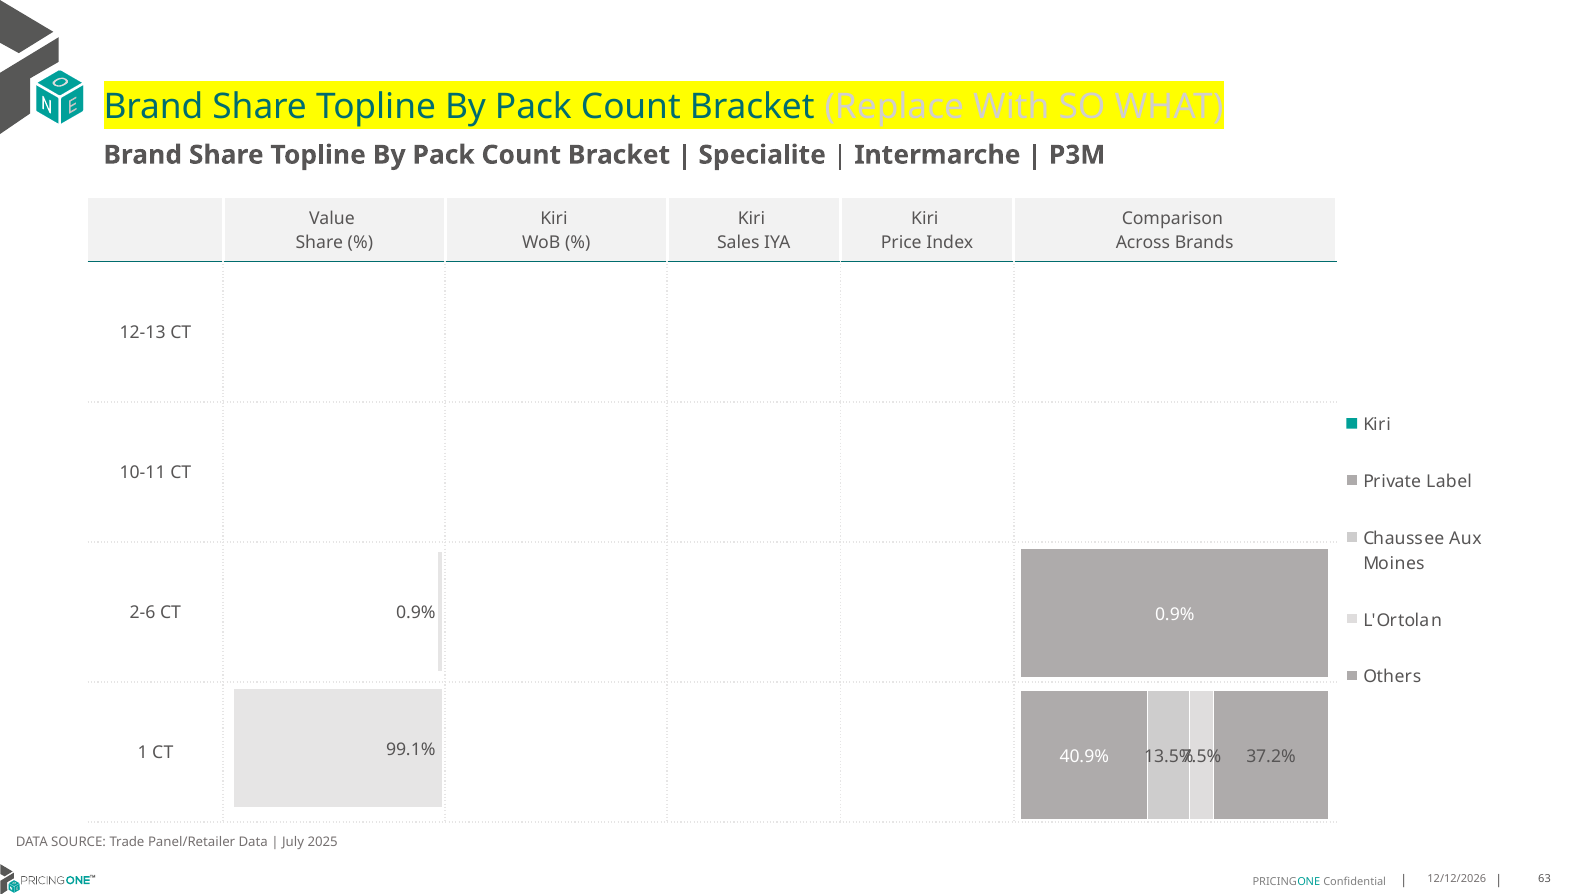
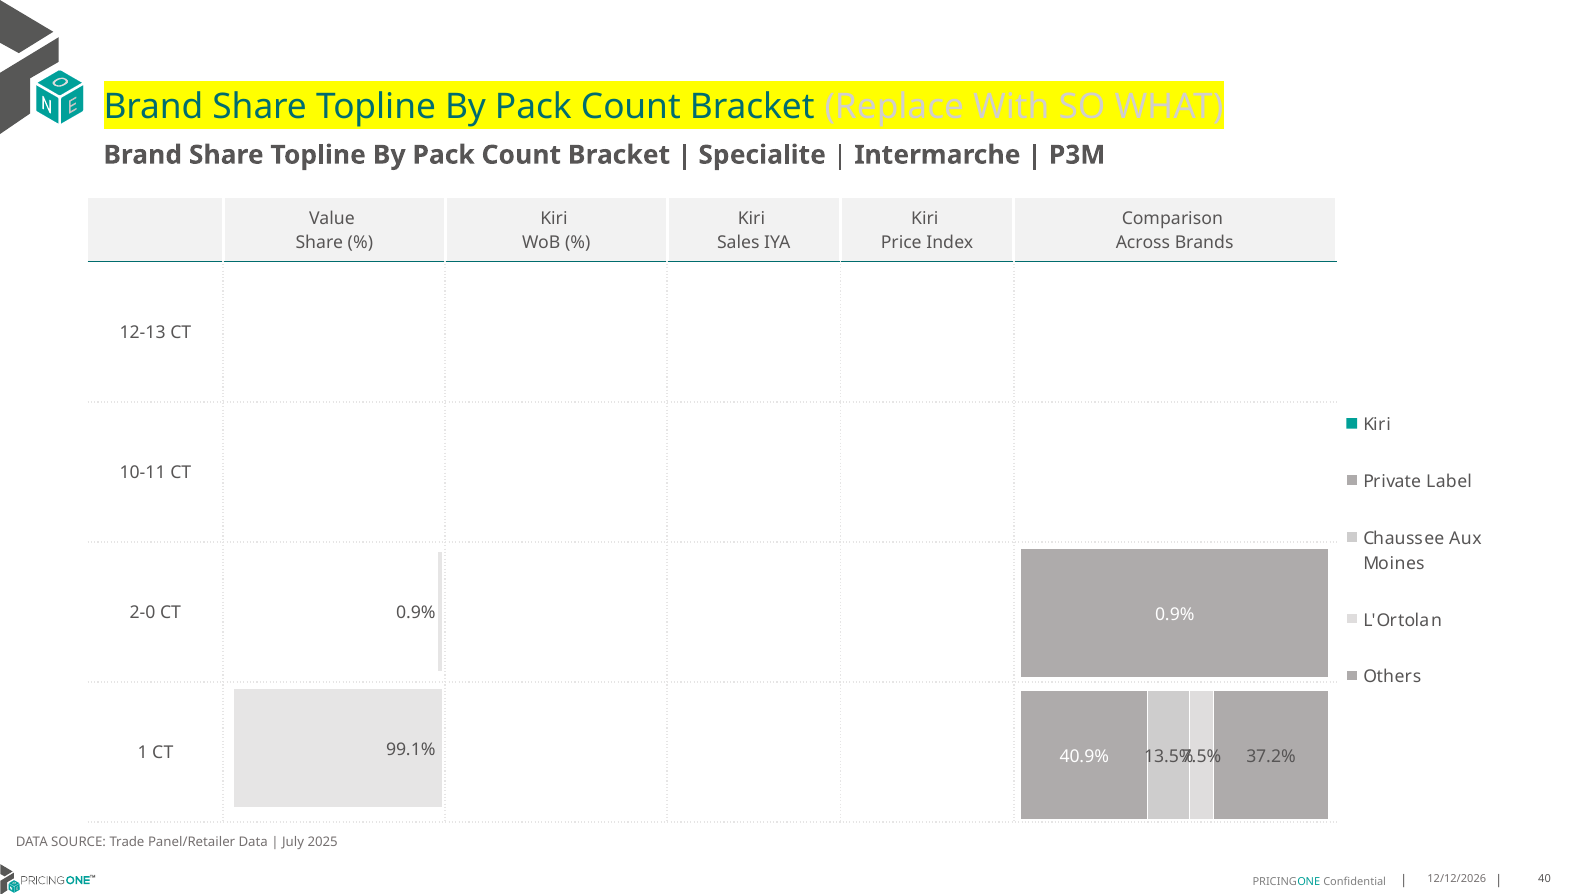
2-6: 2-6 -> 2-0 (143, 613)
63: 63 -> 40 (1545, 879)
